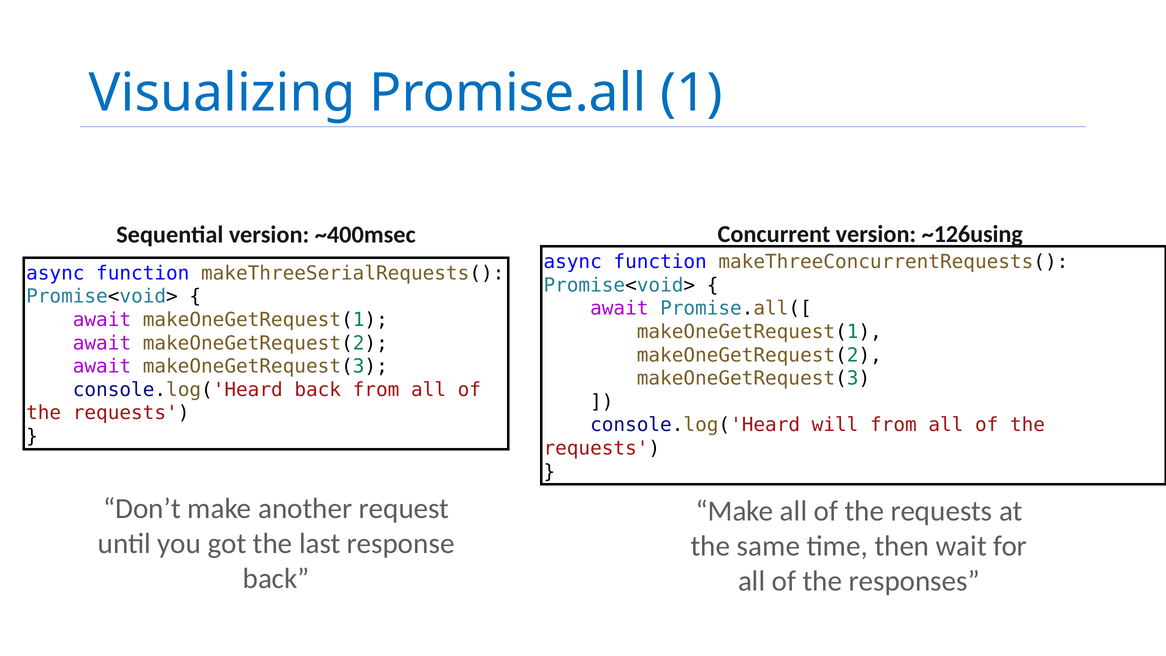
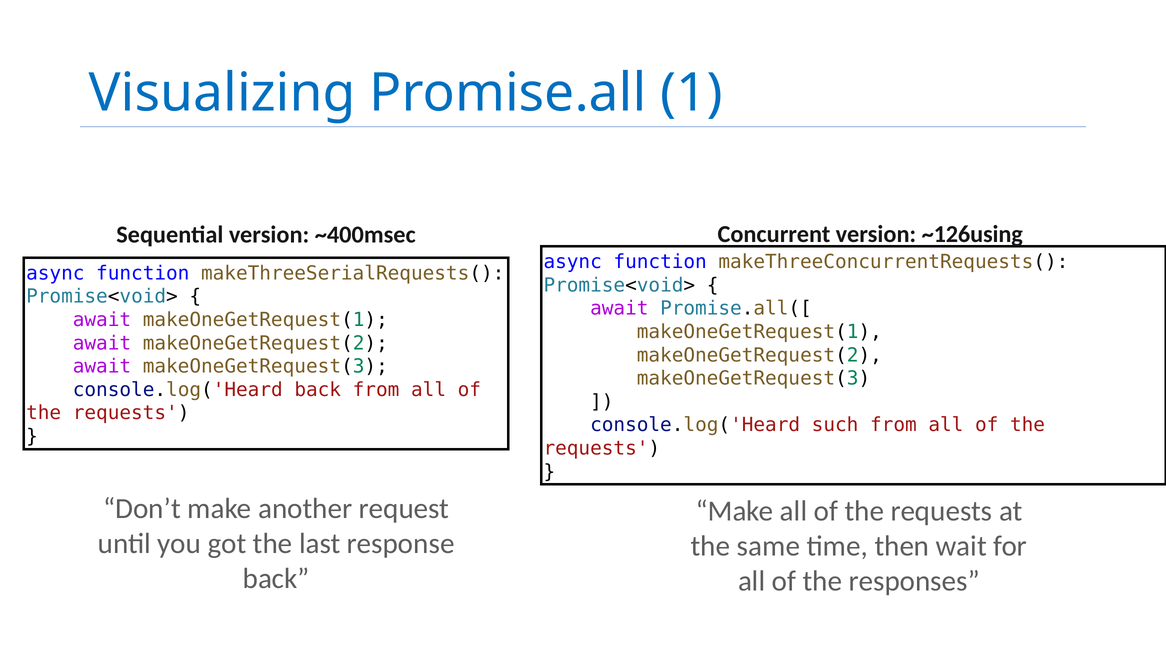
will: will -> such (835, 425)
